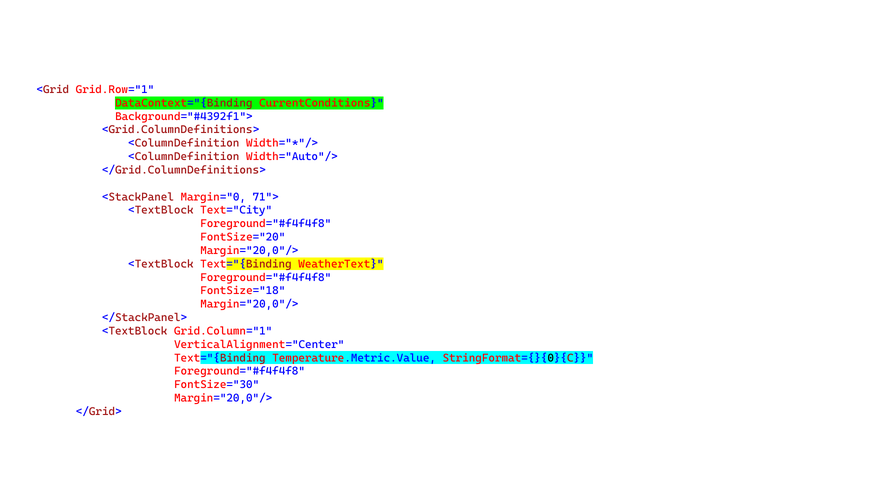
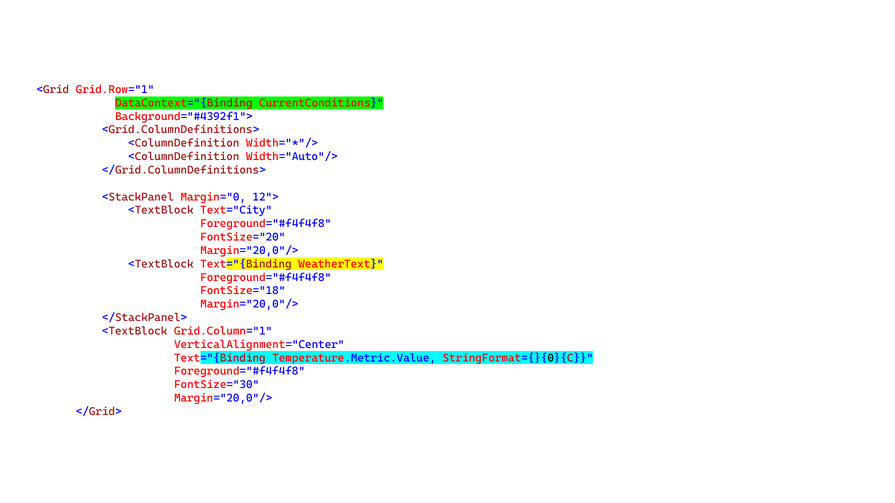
71">: 71"> -> 12"> (266, 197)
